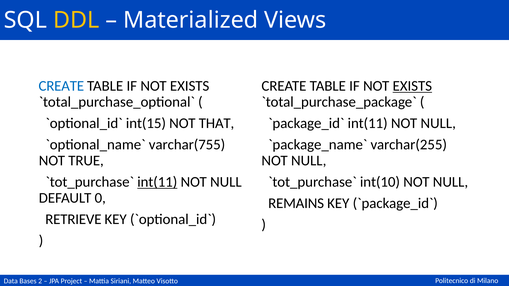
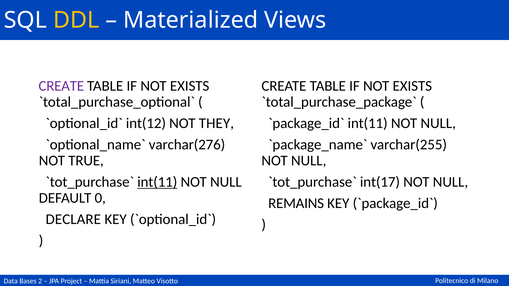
CREATE colour: blue -> purple (61, 86)
EXISTS underline: present -> none (412, 86)
int(15: int(15 -> int(12 (146, 123)
THAT: THAT -> THEY (216, 123)
varchar(755: varchar(755 -> varchar(276 (187, 145)
int(10: int(10 -> int(17 (380, 182)
RETRIEVE: RETRIEVE -> DECLARE (73, 220)
